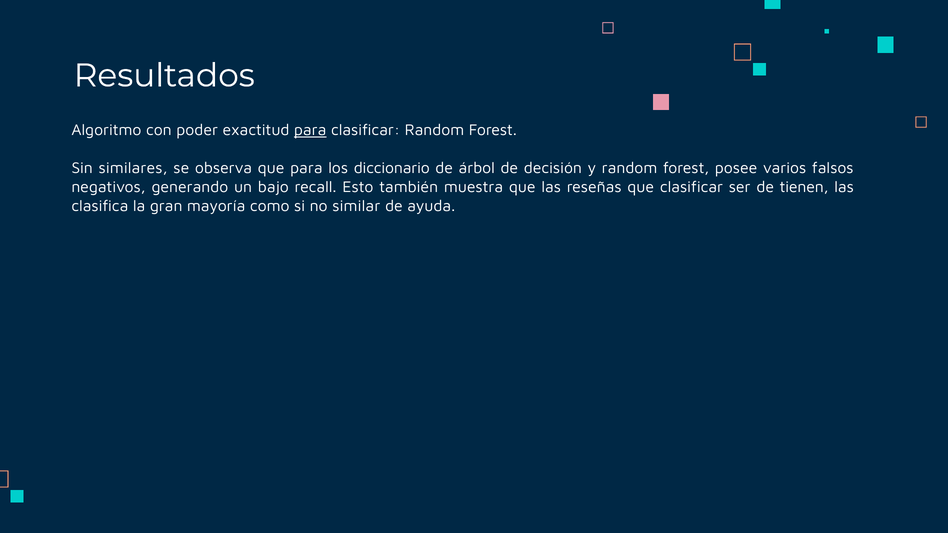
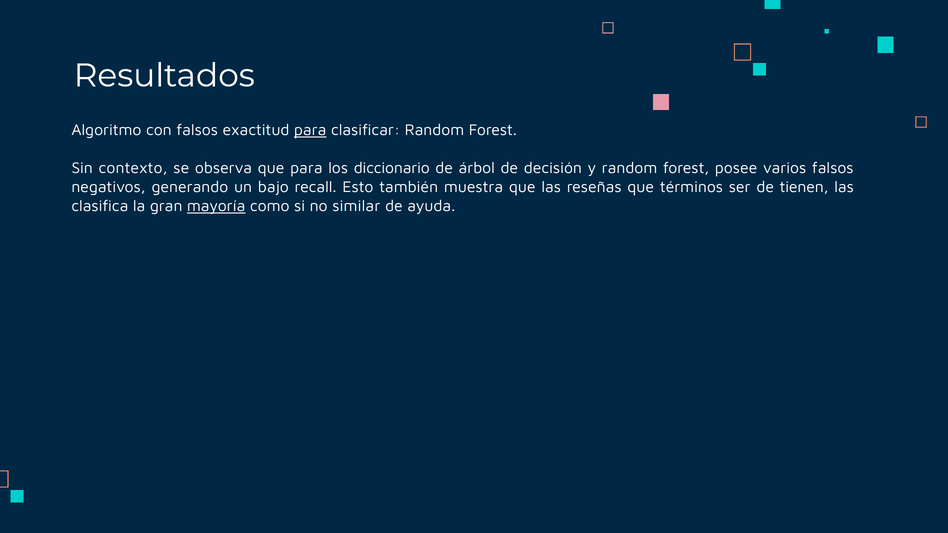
con poder: poder -> falsos (197, 130)
similares: similares -> contexto (133, 168)
que clasificar: clasificar -> términos (692, 187)
mayoría underline: none -> present (216, 206)
